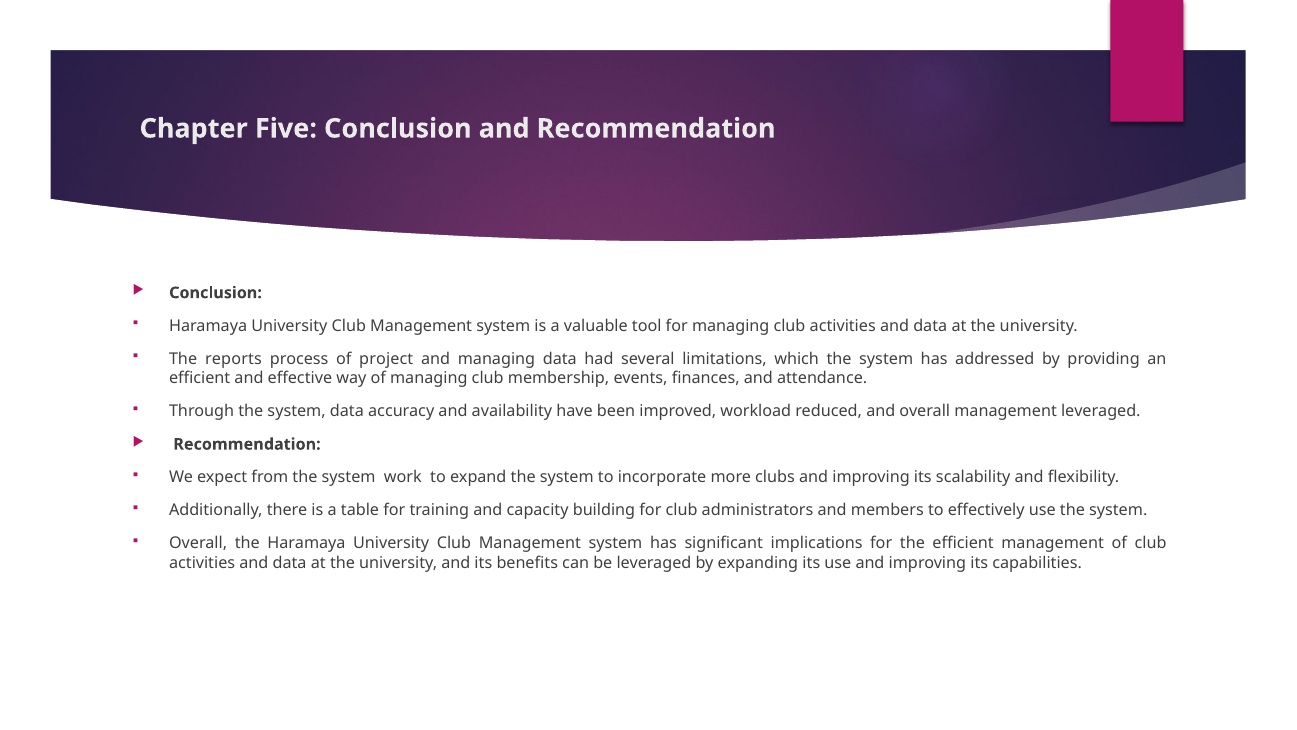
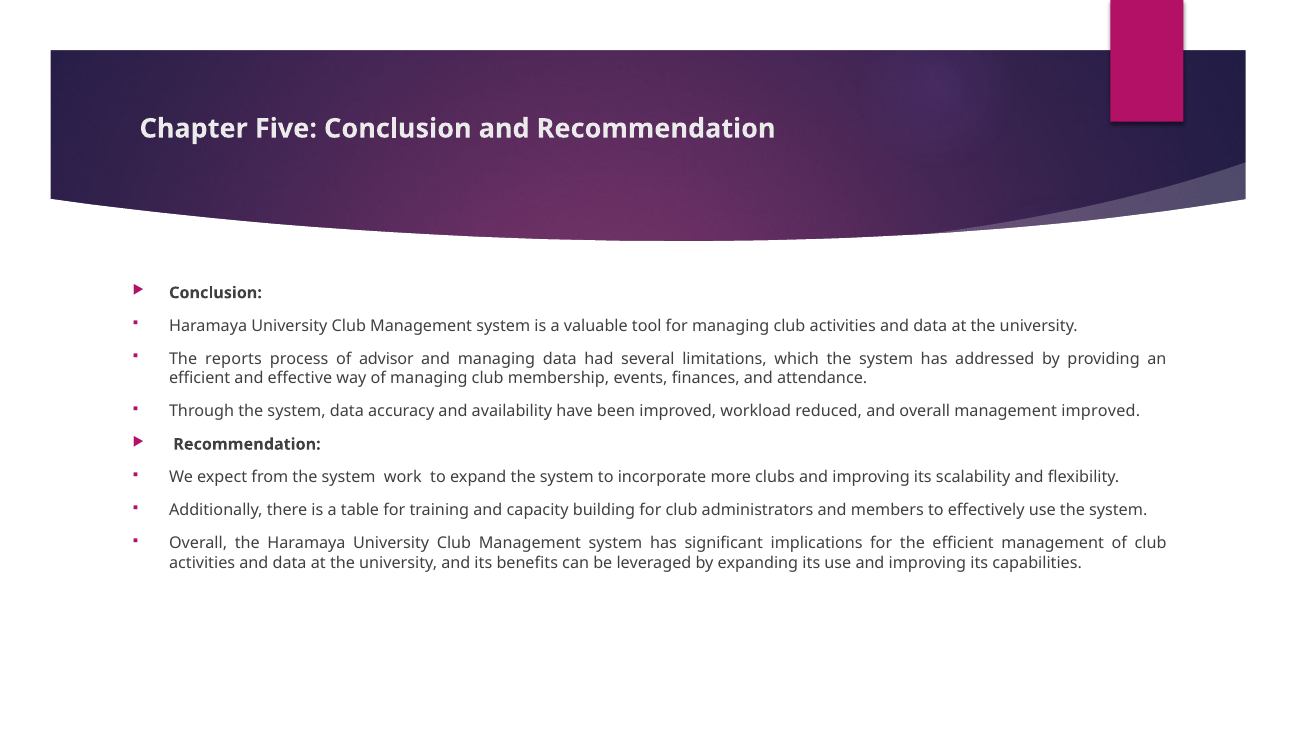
project: project -> advisor (386, 359)
management leveraged: leveraged -> improved (1101, 411)
